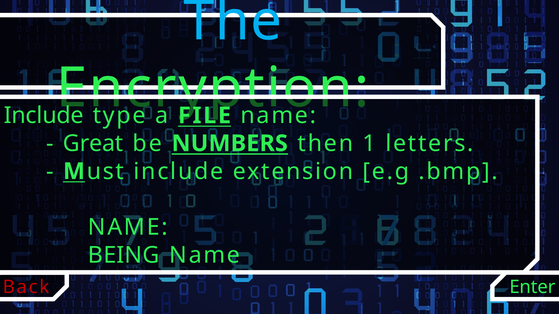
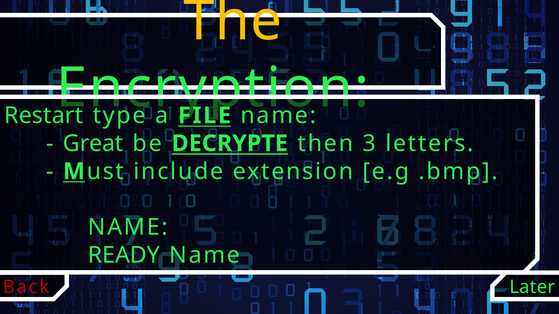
The colour: light blue -> yellow (233, 21)
Include: Include -> Restart (44, 116)
NUMBERS: NUMBERS -> DECRYPTE (230, 144)
1: 1 -> 3 (369, 144)
BEING: BEING -> READY (124, 255)
Enter: Enter -> Later (532, 288)
